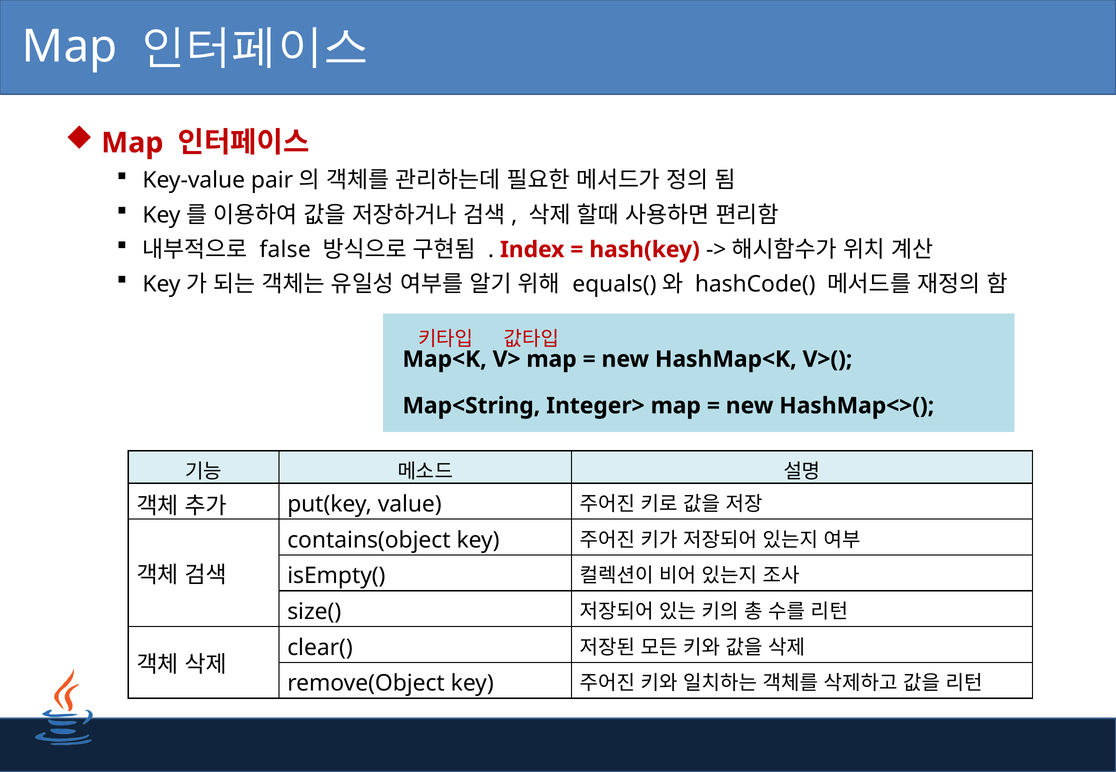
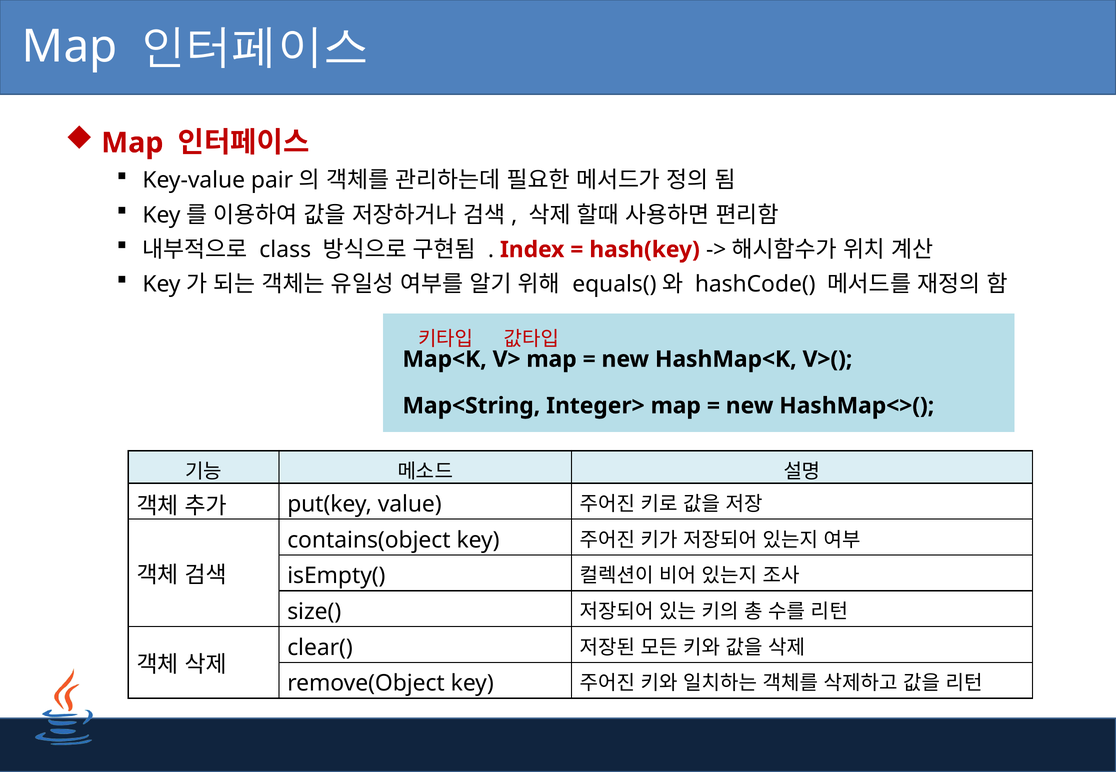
false: false -> class (285, 250)
